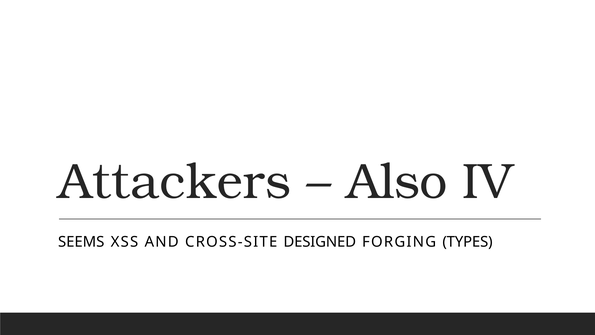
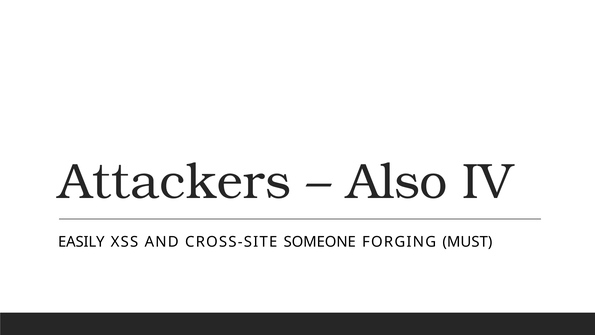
SEEMS: SEEMS -> EASILY (81, 242)
DESIGNED: DESIGNED -> SOMEONE (320, 242)
TYPES: TYPES -> MUST (467, 242)
